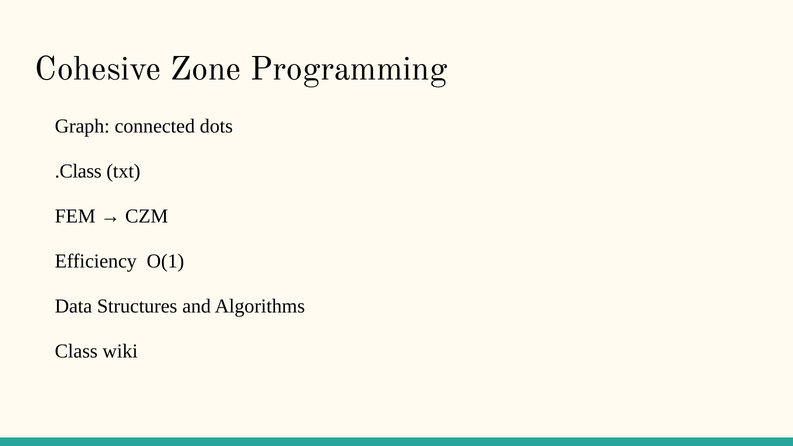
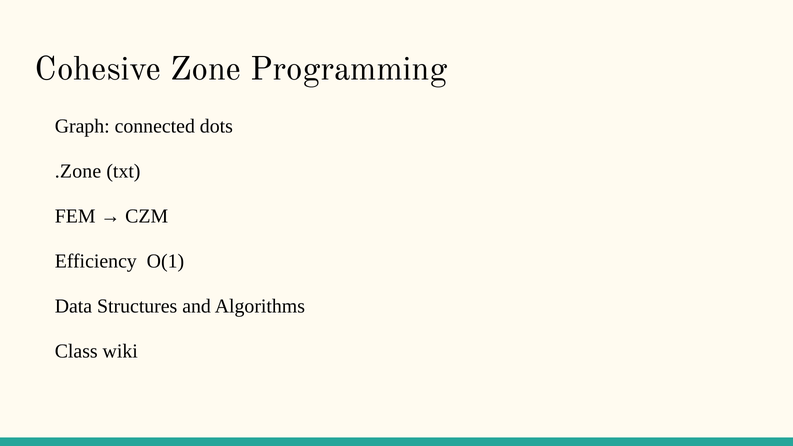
.Class: .Class -> .Zone (78, 171)
